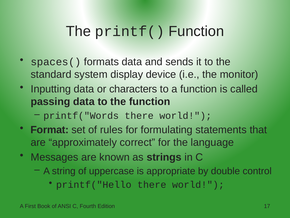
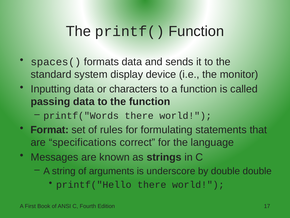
approximately: approximately -> specifications (83, 142)
uppercase: uppercase -> arguments (112, 171)
appropriate: appropriate -> underscore (171, 171)
double control: control -> double (257, 171)
